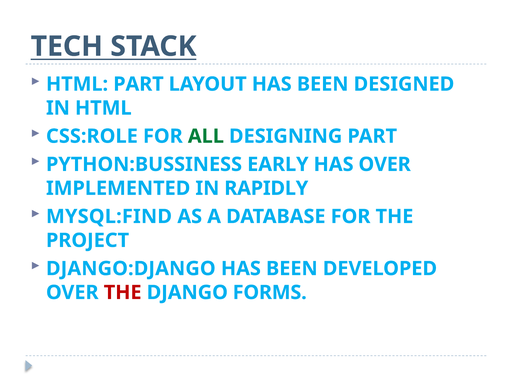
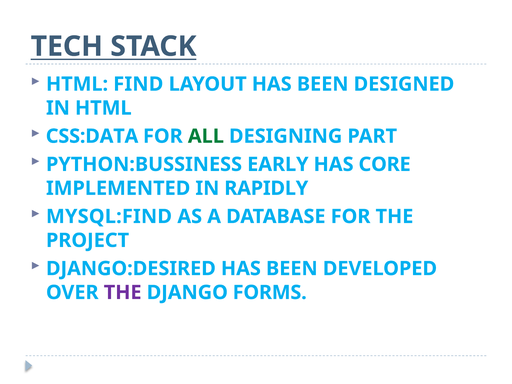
HTML PART: PART -> FIND (138, 84)
CSS:ROLE: CSS:ROLE -> CSS:DATA (92, 136)
HAS OVER: OVER -> CORE (385, 164)
DJANGO:DJANGO: DJANGO:DJANGO -> DJANGO:DESIRED (131, 269)
THE colour: red -> purple (123, 292)
